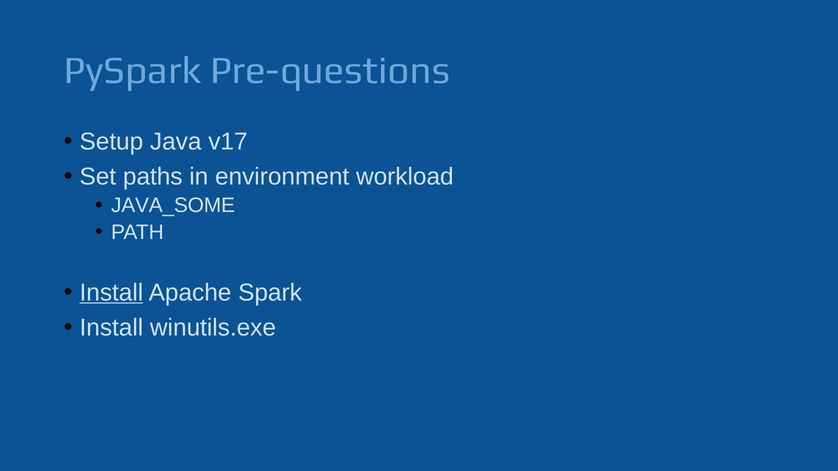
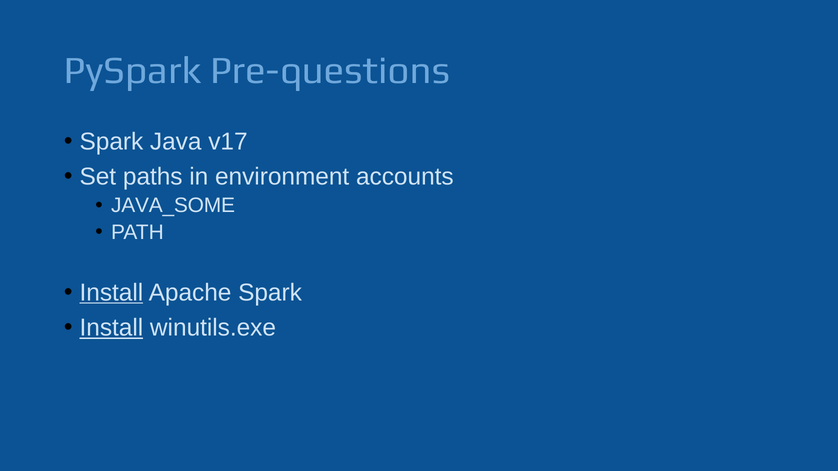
Setup: Setup -> Spark (111, 142)
workload: workload -> accounts (405, 177)
Install underline: none -> present (111, 328)
